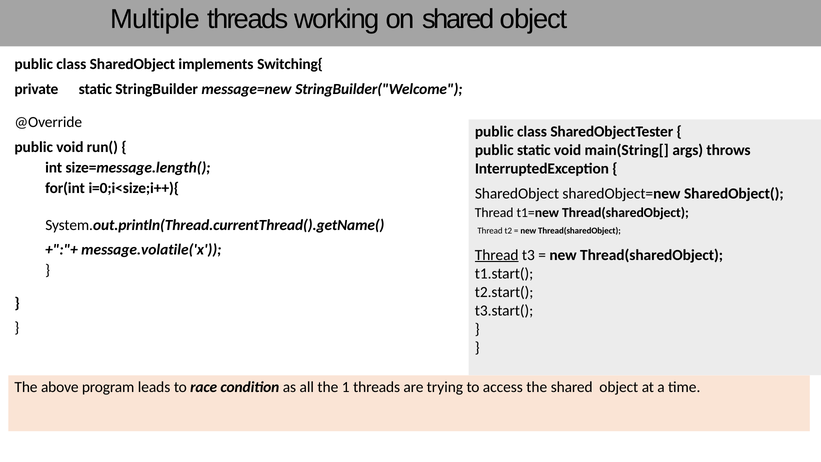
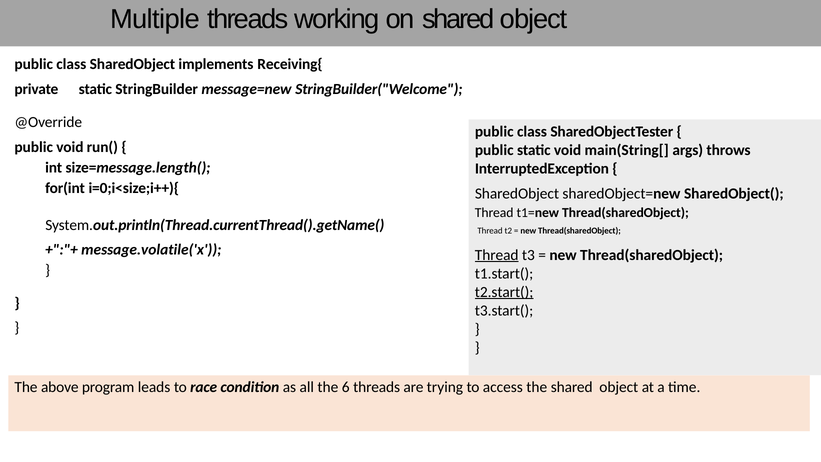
Switching{: Switching{ -> Receiving{ (290, 64)
t2.start( underline: none -> present (504, 292)
1: 1 -> 6 (346, 387)
